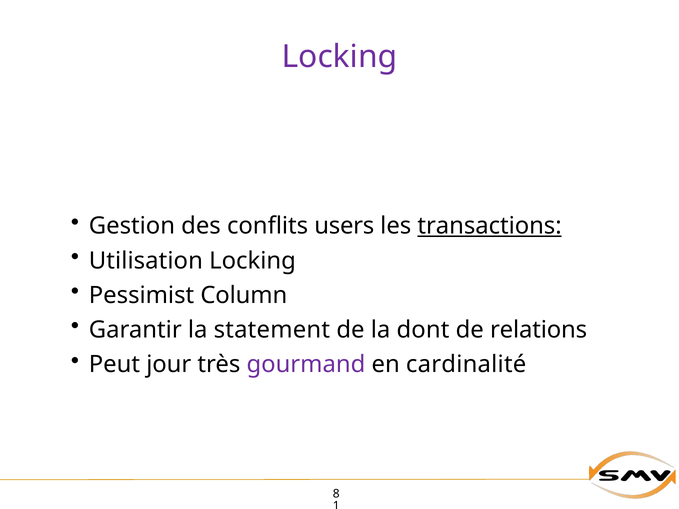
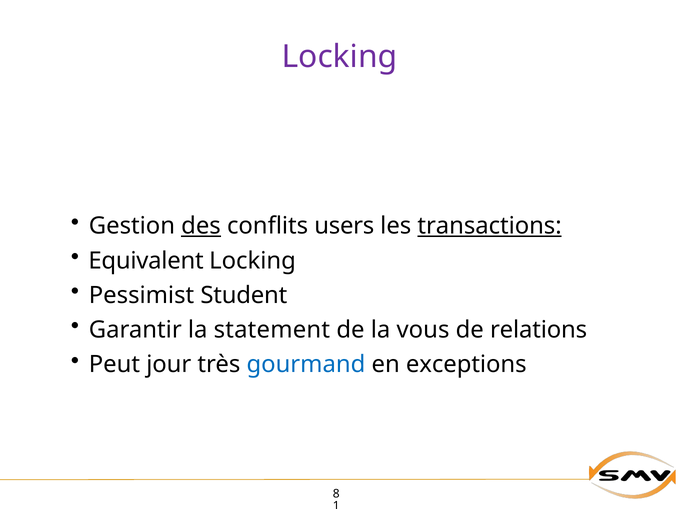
des underline: none -> present (201, 226)
Utilisation: Utilisation -> Equivalent (146, 261)
Column: Column -> Student (244, 295)
dont: dont -> vous (423, 330)
gourmand colour: purple -> blue (306, 365)
cardinalité: cardinalité -> exceptions (466, 365)
